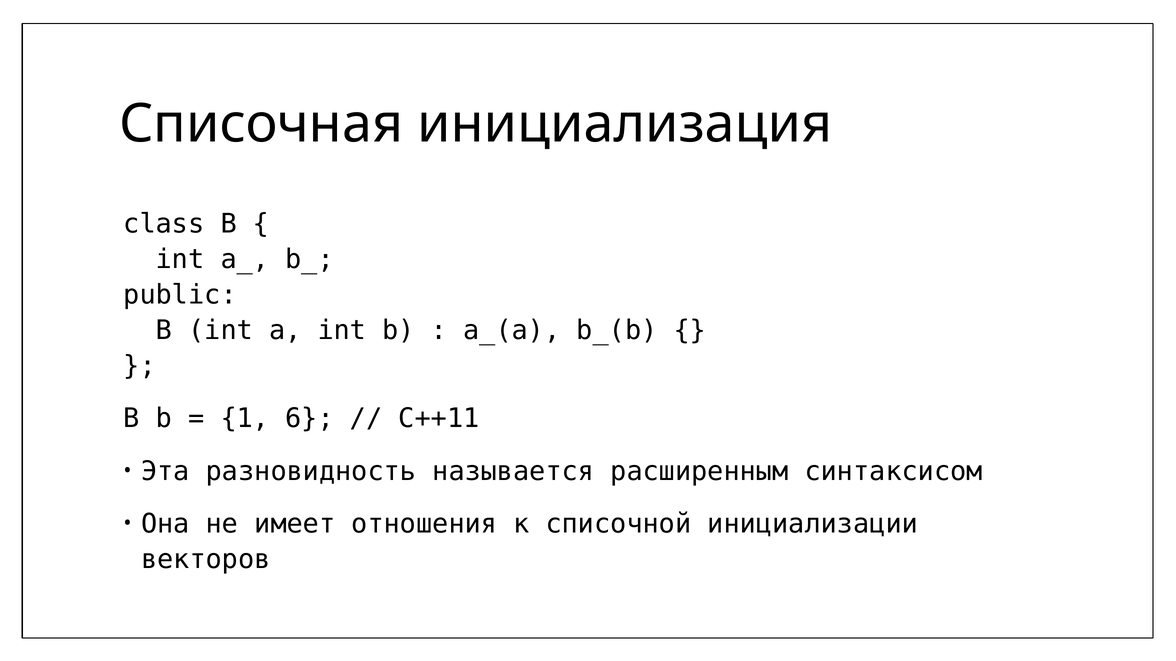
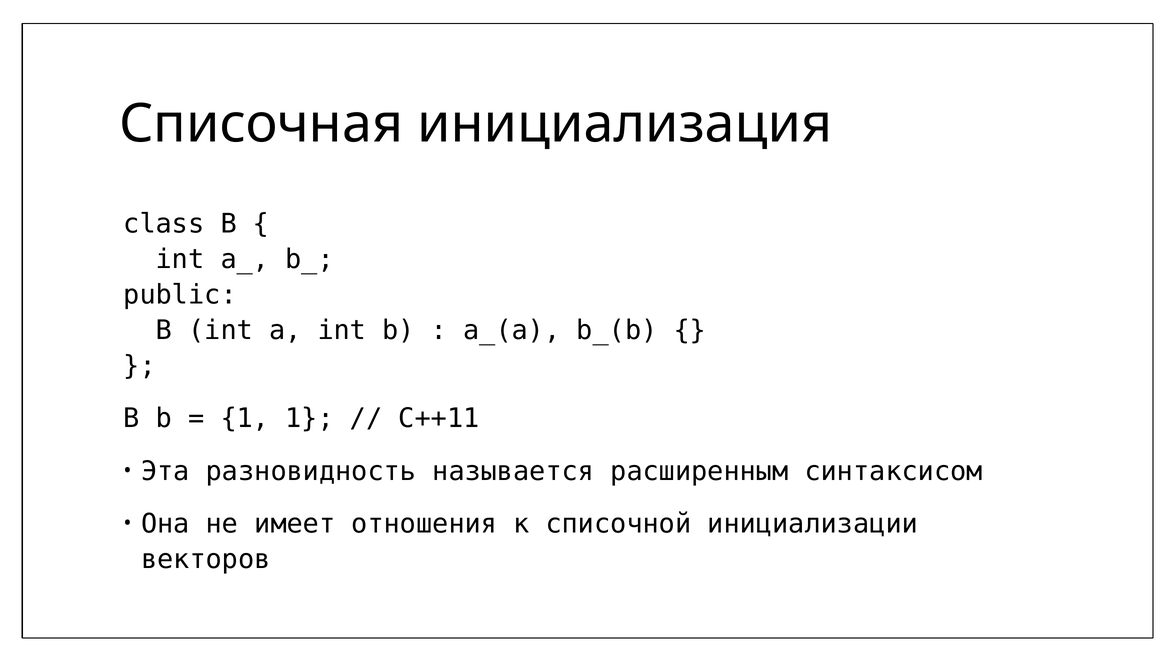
1 6: 6 -> 1 (310, 419)
